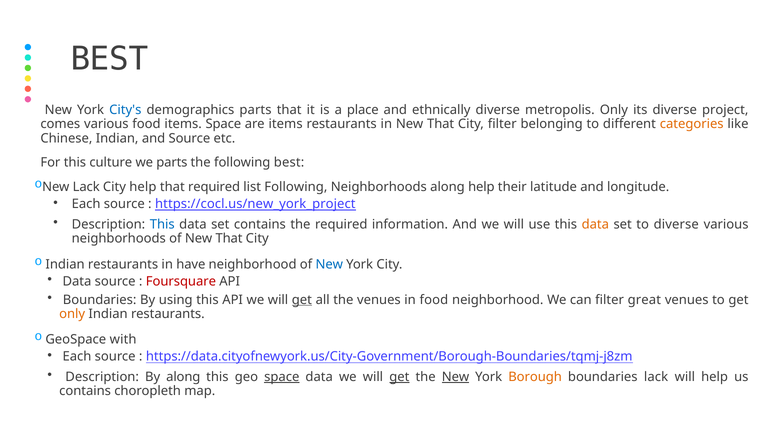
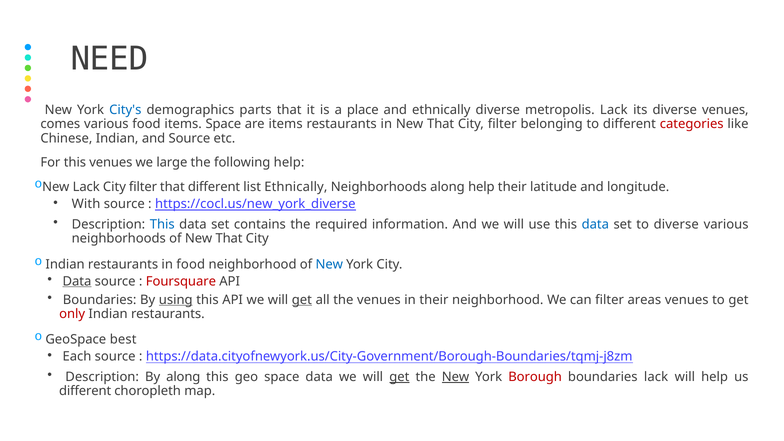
BEST: BEST -> NEED (109, 59)
metropolis Only: Only -> Lack (614, 110)
diverse project: project -> venues (725, 110)
categories colour: orange -> red (692, 124)
this culture: culture -> venues (111, 163)
we parts: parts -> large (172, 163)
following best: best -> help (289, 163)
help: help -> filter (143, 187)
that required: required -> different (214, 187)
list Following: Following -> Ethnically (296, 187)
Each: Each -> With (86, 204)
https://cocl.us/new_york_project: https://cocl.us/new_york_project -> https://cocl.us/new_york_diverse (255, 204)
data colour: orange -> blue (595, 224)
in have: have -> food (191, 264)
Data underline: none -> present (77, 281)
using underline: none -> present (176, 300)
in food: food -> their (434, 300)
great: great -> areas (644, 300)
only colour: orange -> red (72, 314)
with: with -> best (123, 340)
space underline: present -> none (282, 377)
Borough colour: orange -> red (535, 377)
contains: contains -> different (85, 391)
